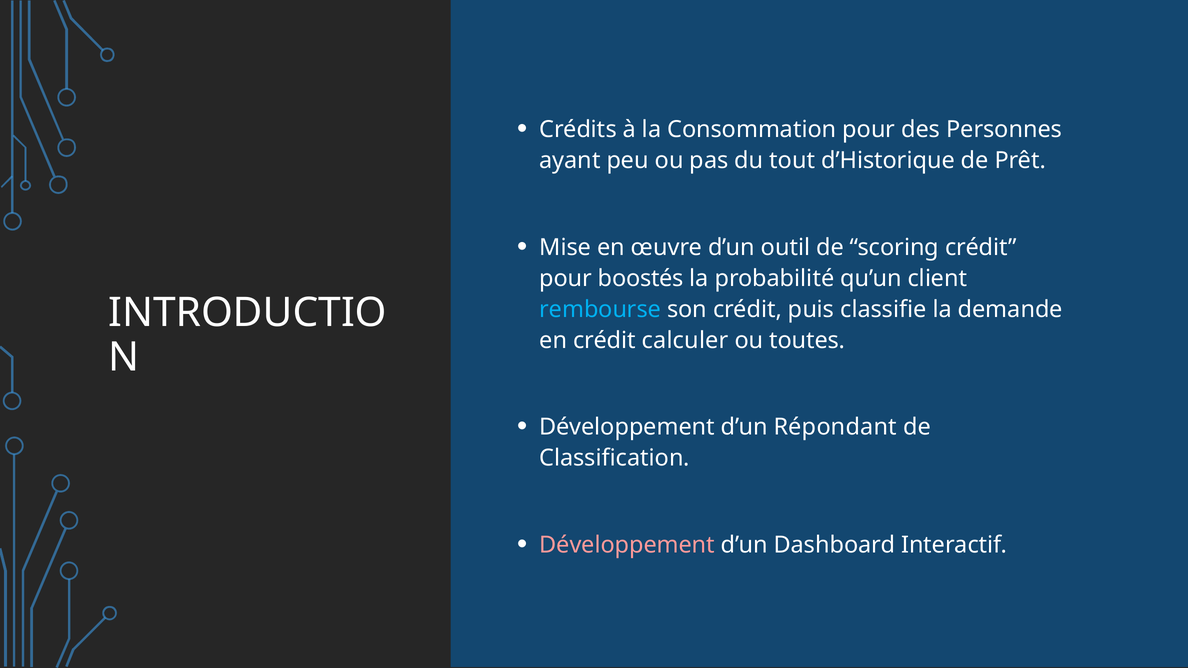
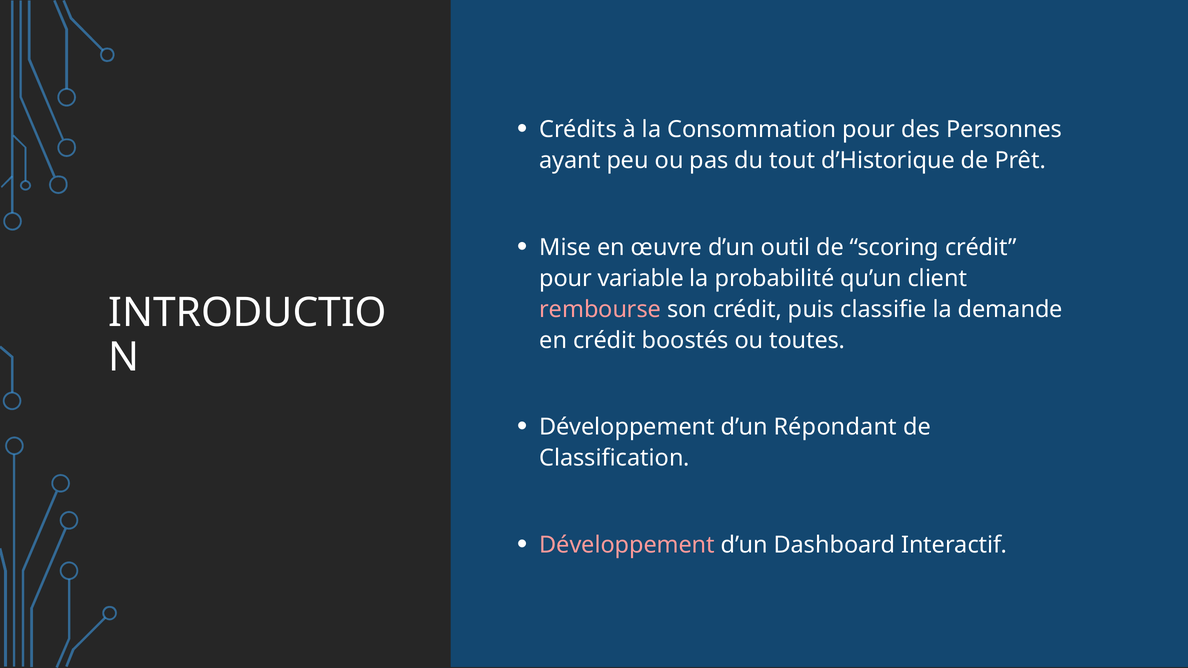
boostés: boostés -> variable (641, 278)
rembourse colour: light blue -> pink (600, 309)
calculer: calculer -> boostés (685, 340)
